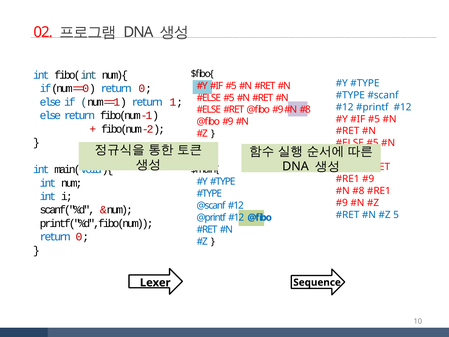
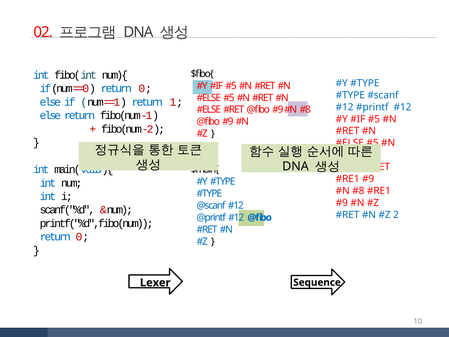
5: 5 -> 2 (396, 215)
